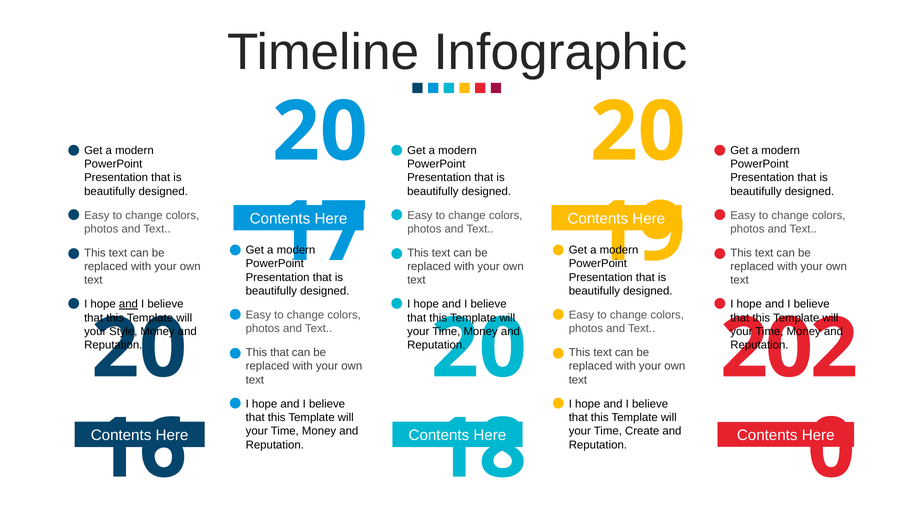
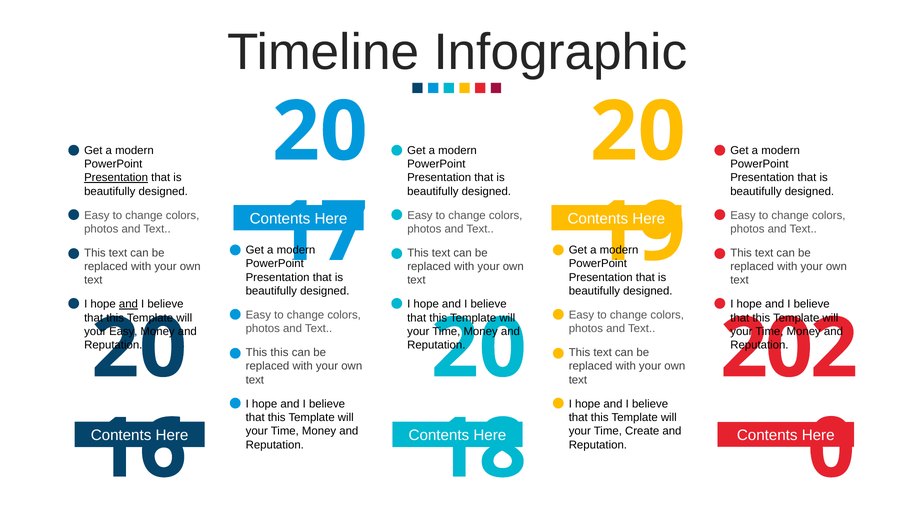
Presentation underline: none -> present (116, 178)
your Style: Style -> Easy (123, 332)
This that: that -> this (279, 353)
